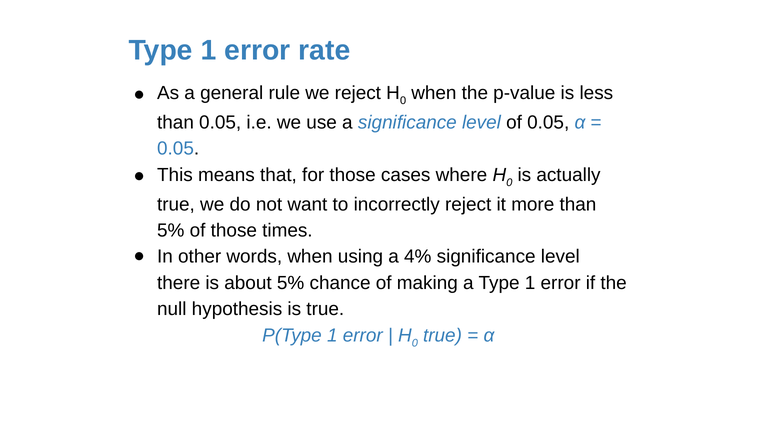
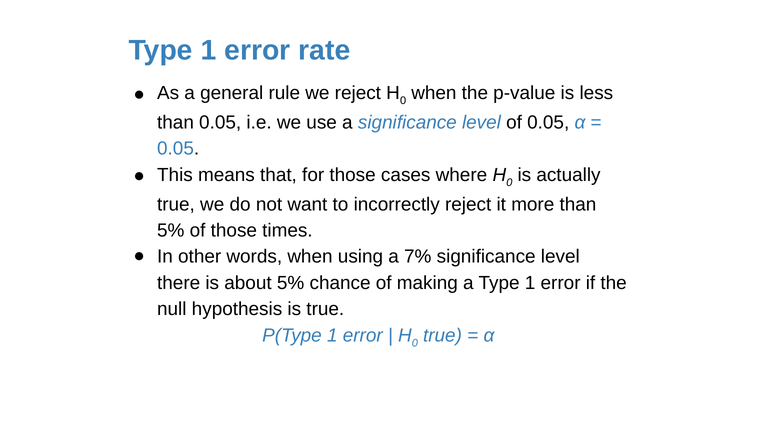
4%: 4% -> 7% (418, 257)
